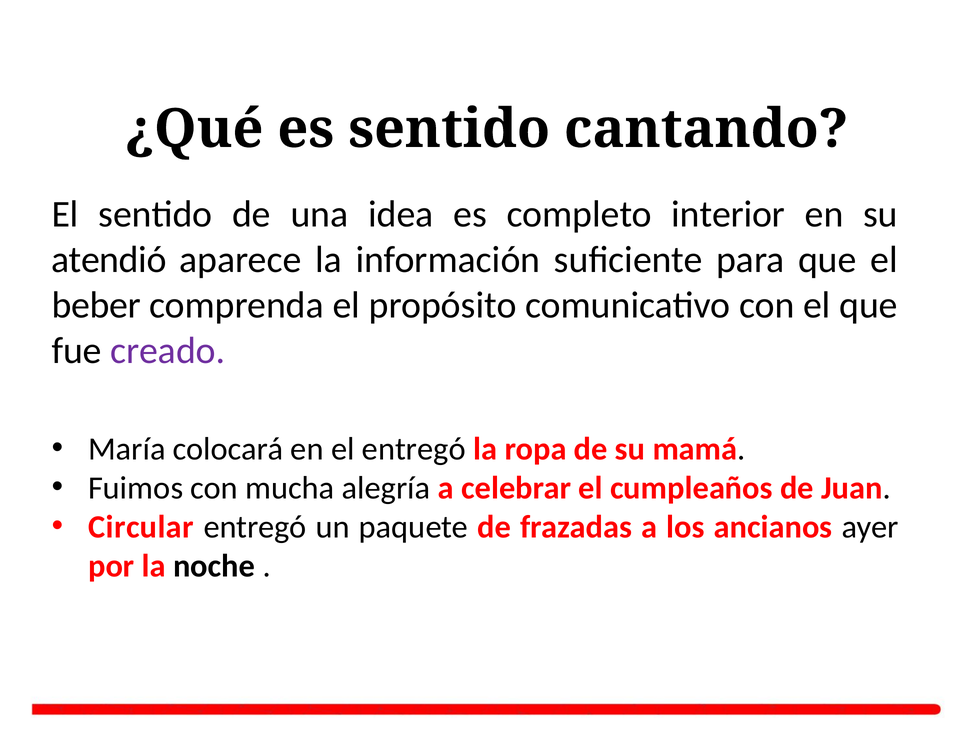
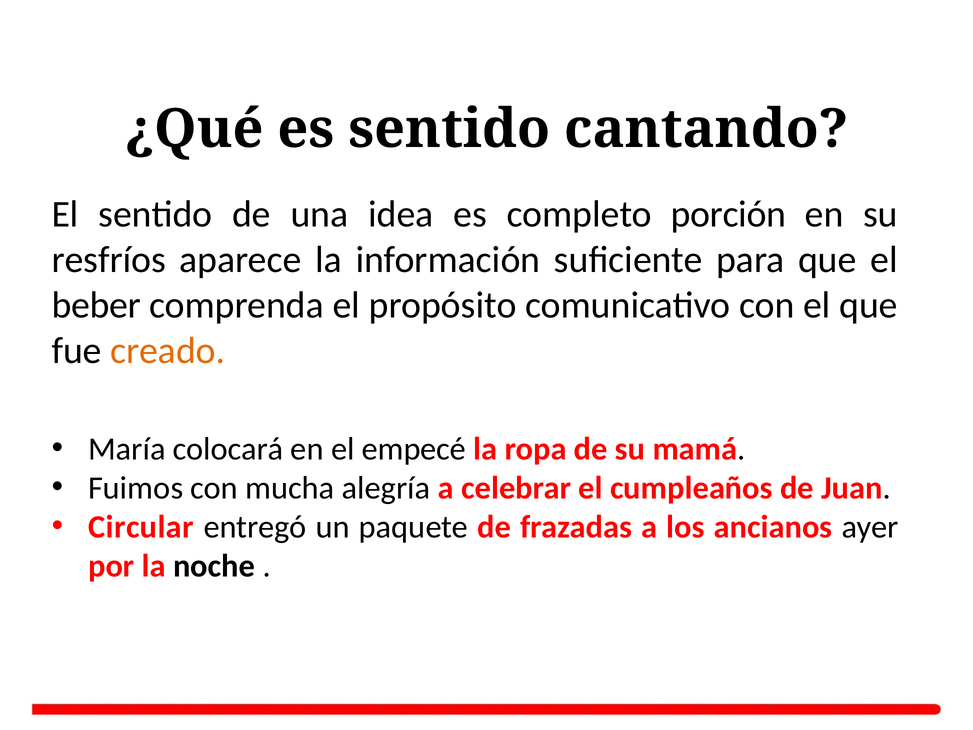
interior: interior -> porción (728, 214)
atendió: atendió -> resfríos (109, 260)
creado colour: purple -> orange (168, 351)
el entregó: entregó -> empecé (414, 449)
